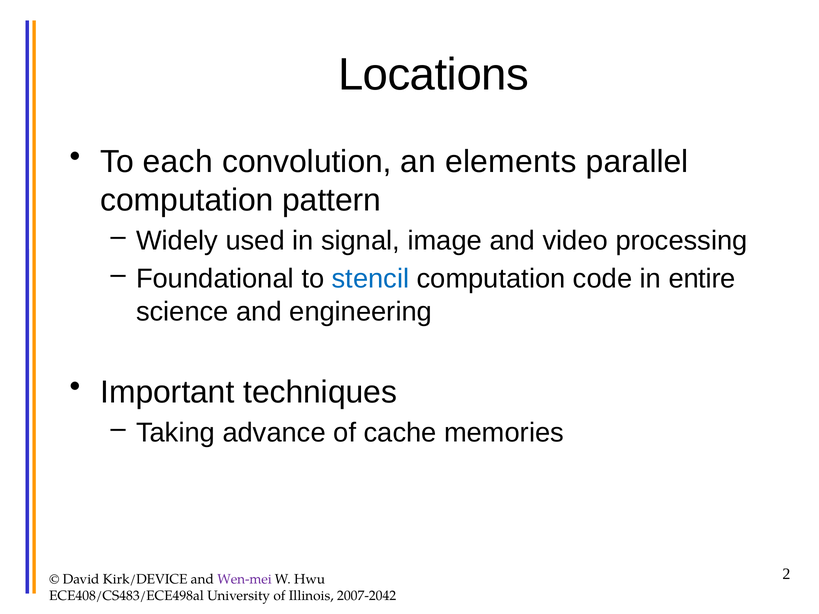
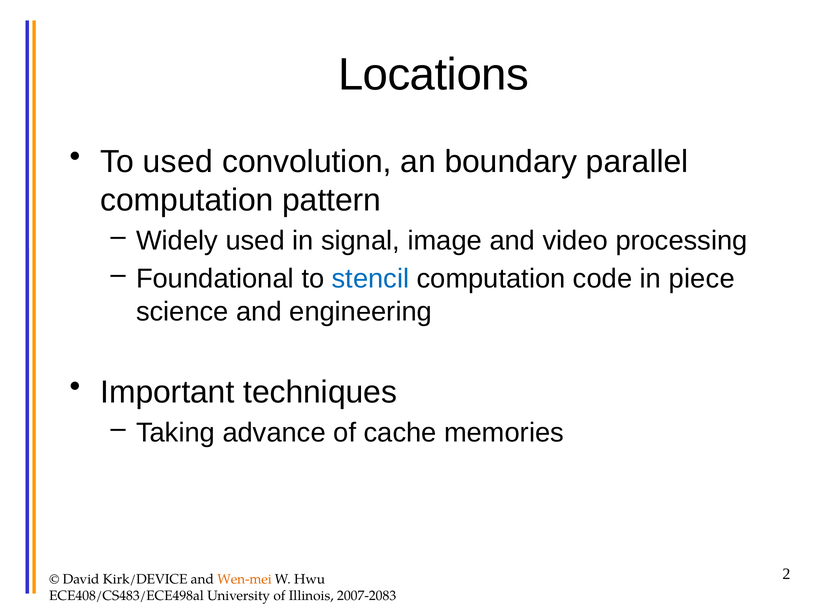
To each: each -> used (178, 162)
elements: elements -> boundary (511, 162)
entire: entire -> piece (702, 279)
Wen-mei colour: purple -> orange (244, 580)
2007-2042: 2007-2042 -> 2007-2083 (367, 596)
